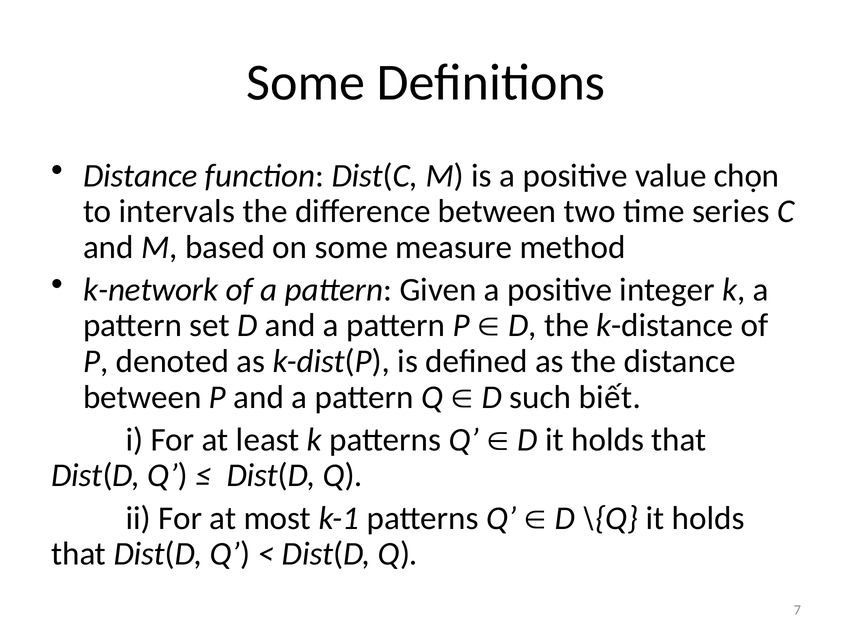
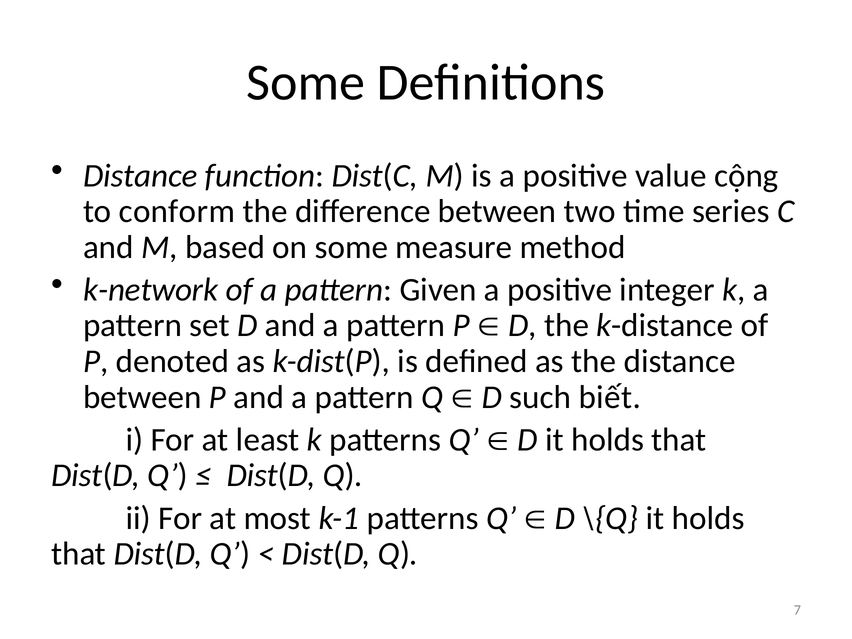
chọn: chọn -> cộng (746, 176)
intervals: intervals -> conform (177, 211)
